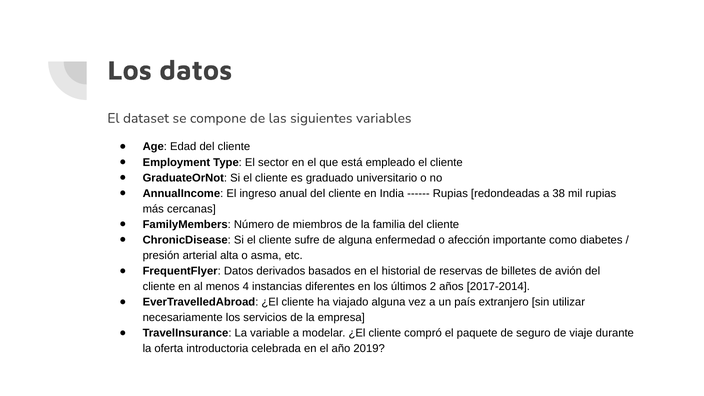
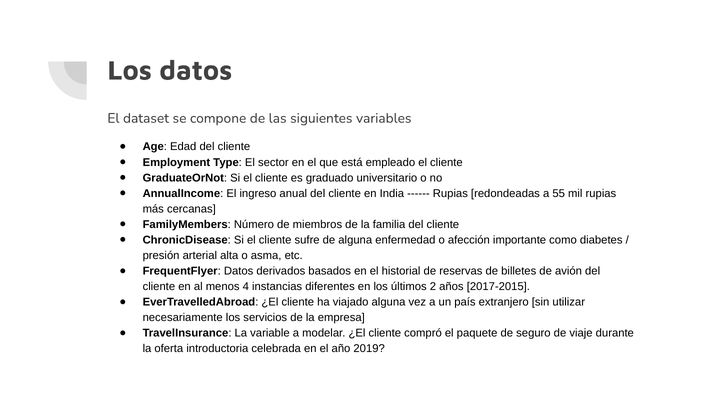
38: 38 -> 55 (559, 193)
2017-2014: 2017-2014 -> 2017-2015 (498, 286)
